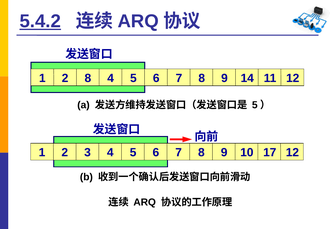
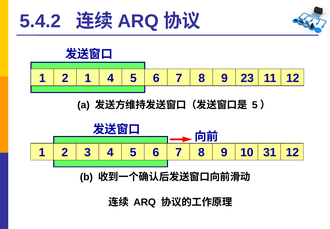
5.4.2 underline: present -> none (40, 21)
2 8: 8 -> 1 (88, 78)
14: 14 -> 23 (247, 78)
17: 17 -> 31 (270, 152)
